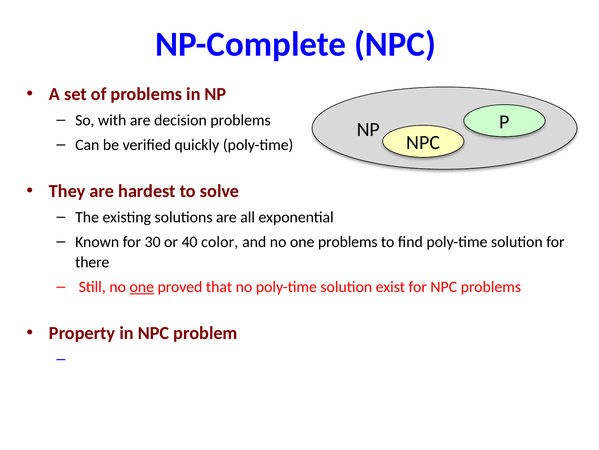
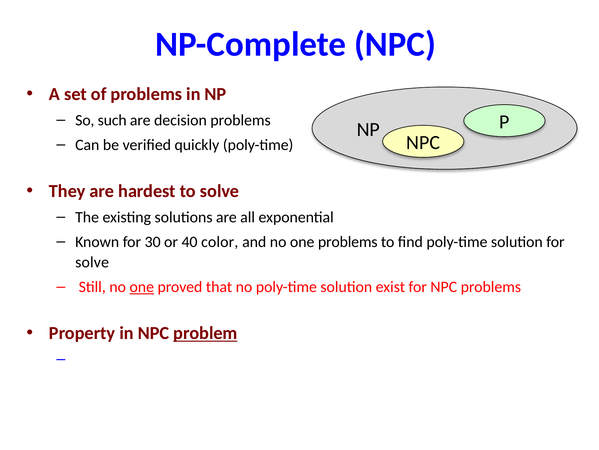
with: with -> such (112, 120)
there: there -> solve (92, 262)
problem underline: none -> present (205, 333)
